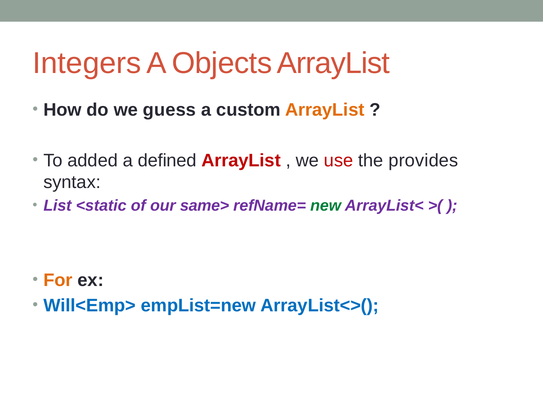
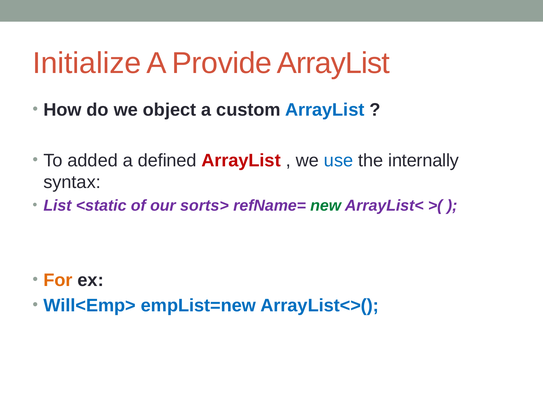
Integers: Integers -> Initialize (87, 63)
Objects: Objects -> Provide (222, 63)
guess: guess -> object (170, 110)
ArrayList colour: orange -> blue (325, 110)
use colour: red -> blue (339, 161)
provides: provides -> internally (424, 161)
same>: same> -> sorts> (204, 206)
